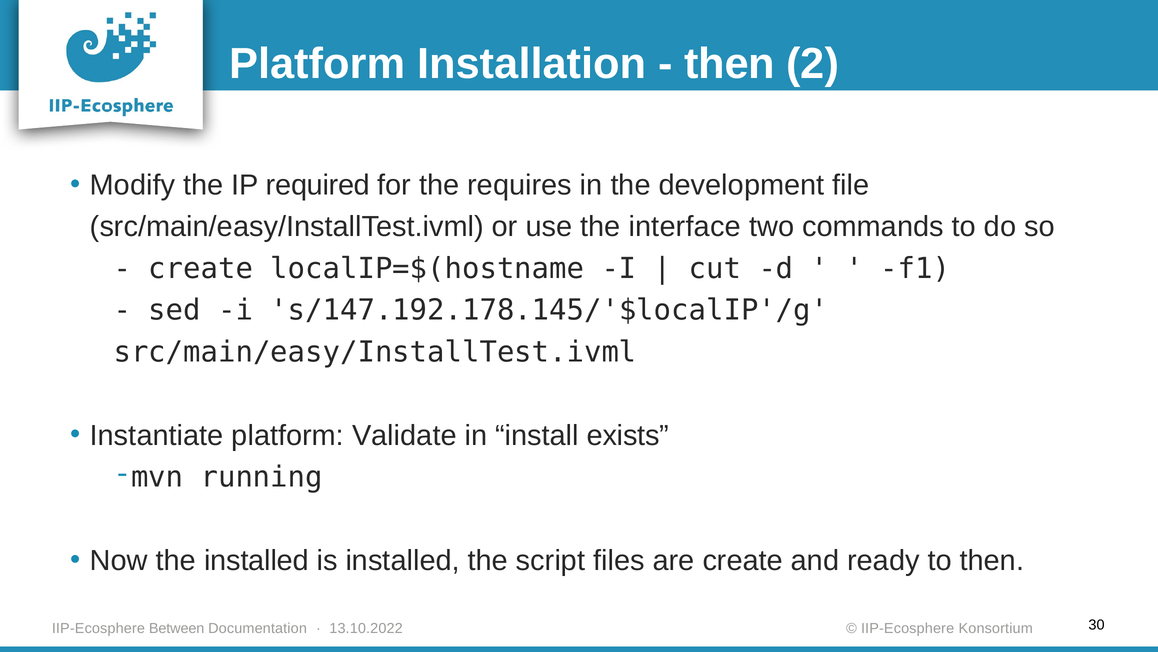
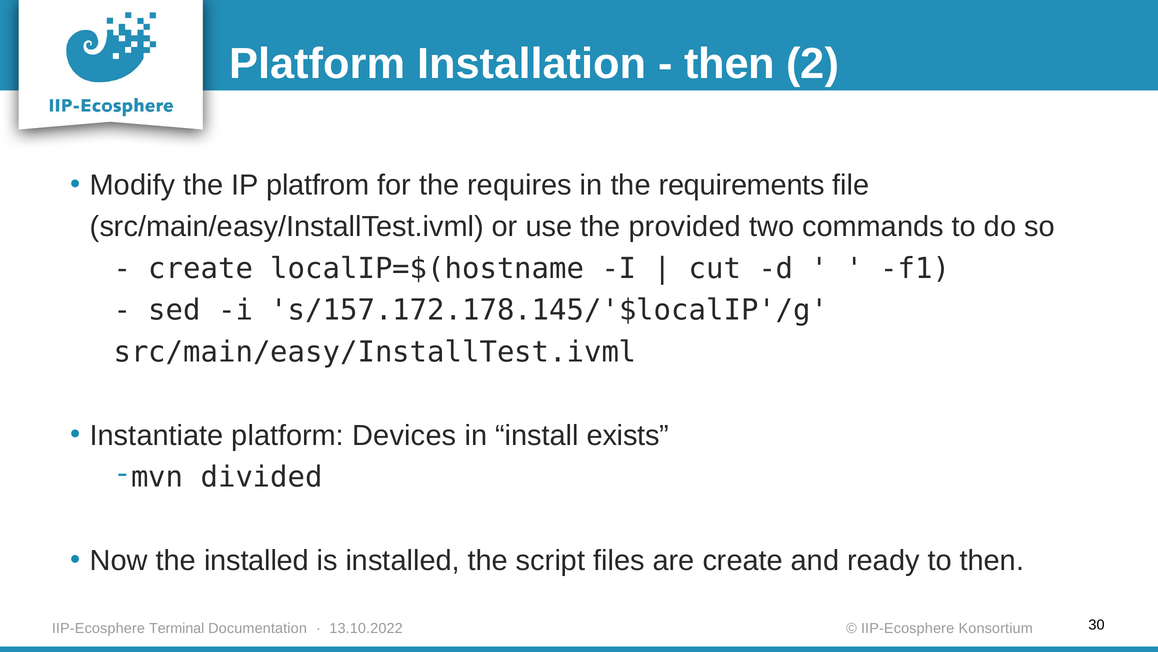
required: required -> platfrom (318, 185)
development: development -> requirements (742, 185)
interface: interface -> provided (685, 227)
s/147.192.178.145/'$localIP'/g: s/147.192.178.145/'$localIP'/g -> s/157.172.178.145/'$localIP'/g (549, 310)
Validate: Validate -> Devices (404, 435)
running: running -> divided (262, 477)
Between: Between -> Terminal (177, 628)
